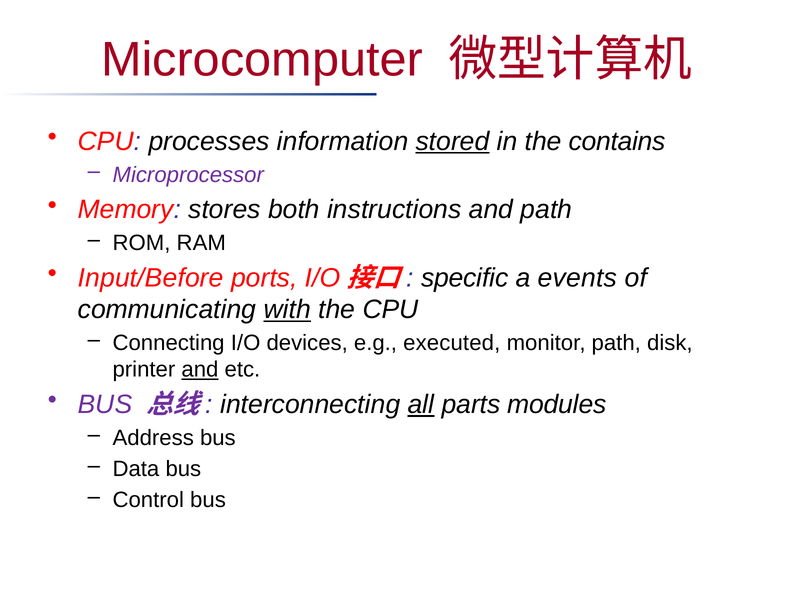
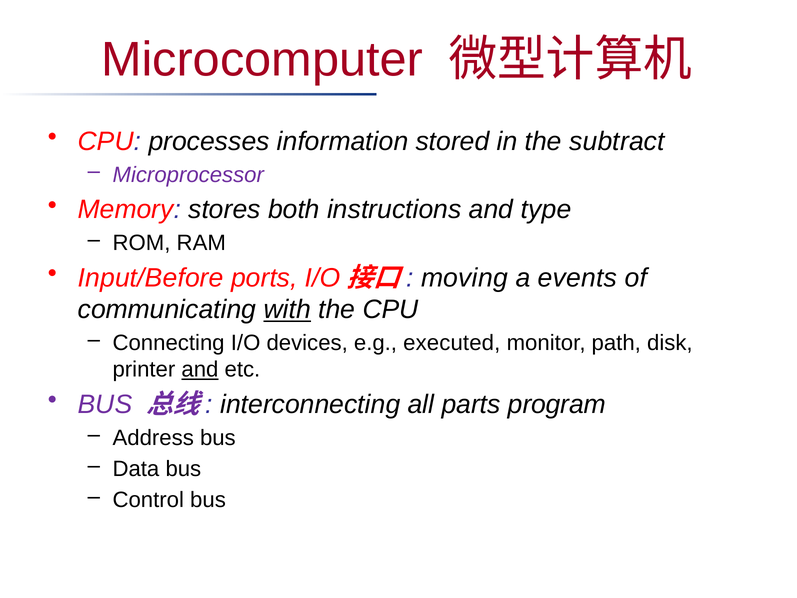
stored underline: present -> none (453, 141)
contains: contains -> subtract (617, 141)
and path: path -> type (546, 210)
specific: specific -> moving (464, 278)
all underline: present -> none (421, 404)
modules: modules -> program (557, 404)
